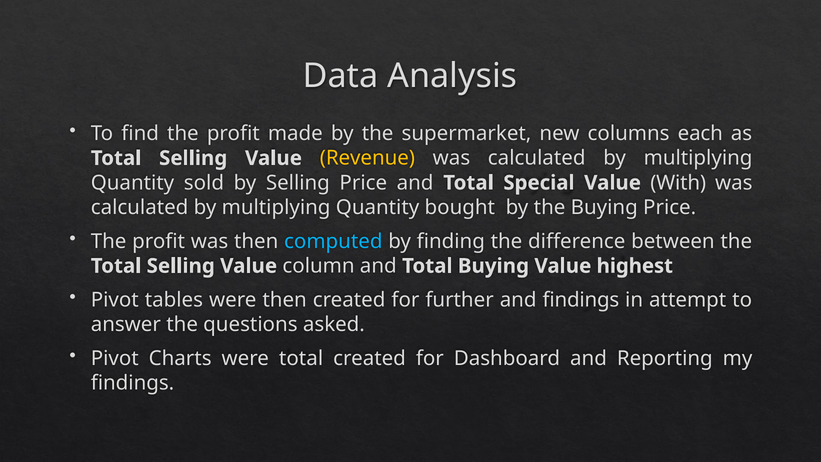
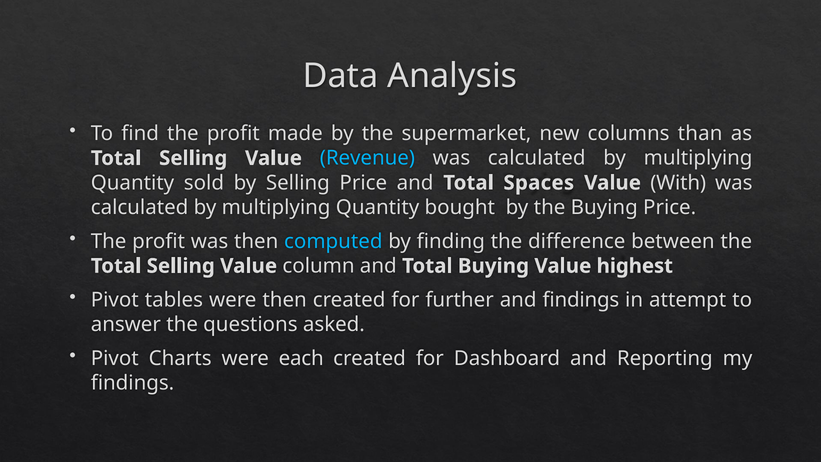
each: each -> than (700, 133)
Revenue colour: yellow -> light blue (367, 158)
Special: Special -> Spaces (539, 183)
were total: total -> each (301, 358)
